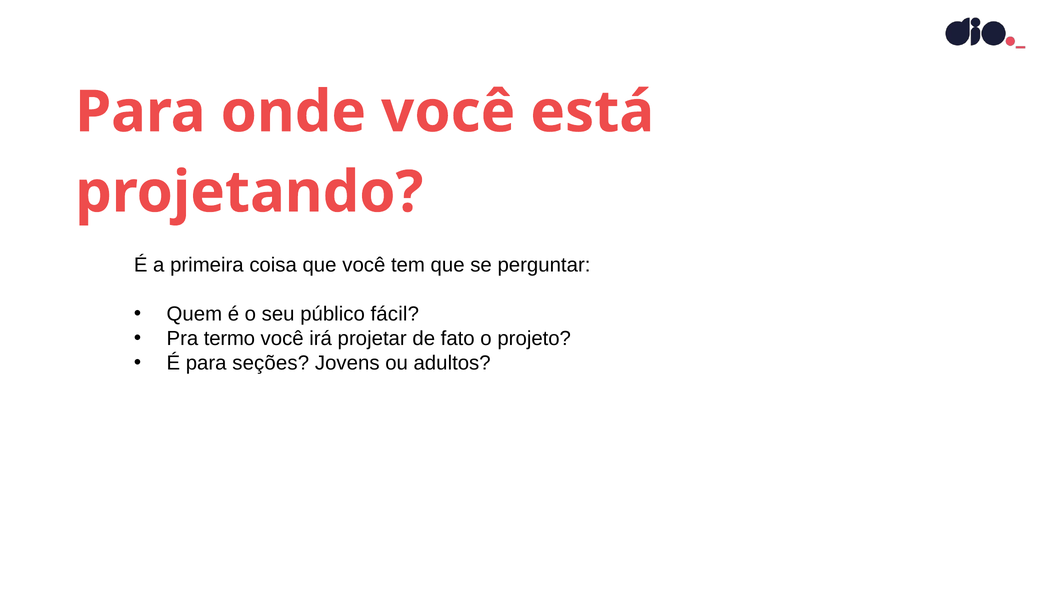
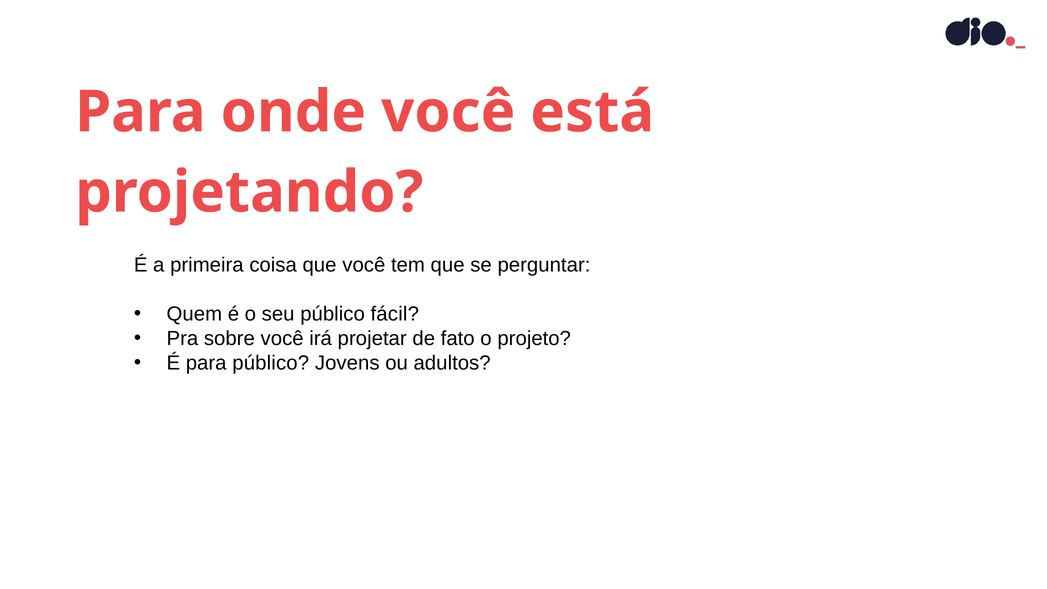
termo: termo -> sobre (229, 339)
para seções: seções -> público (271, 363)
